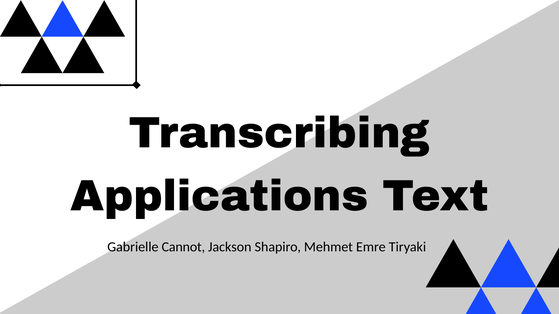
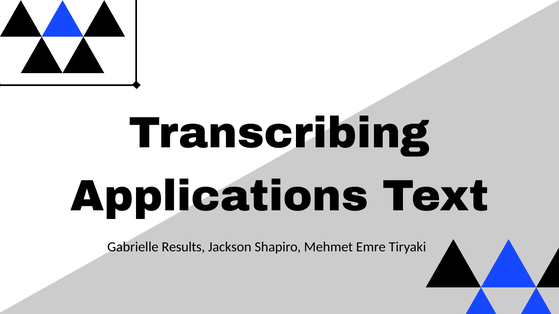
Cannot: Cannot -> Results (183, 247)
